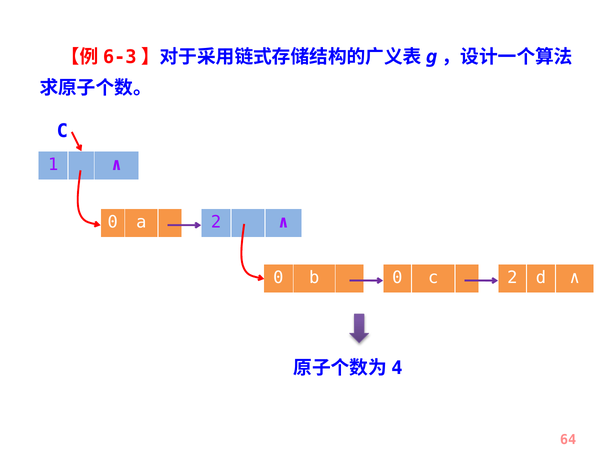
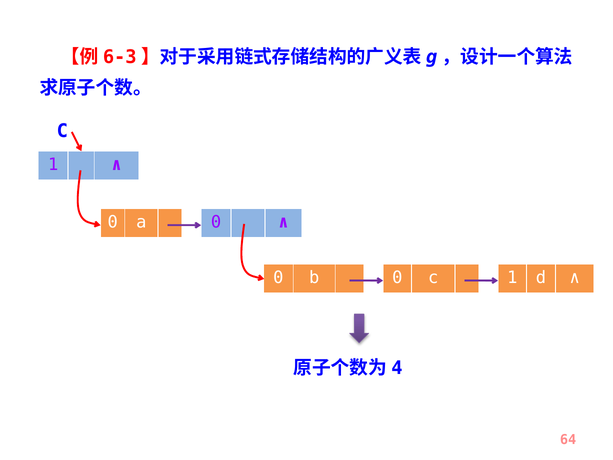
a 2: 2 -> 0 (216, 222)
c 2: 2 -> 1 (512, 277)
